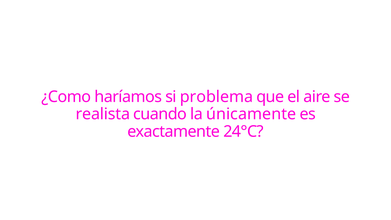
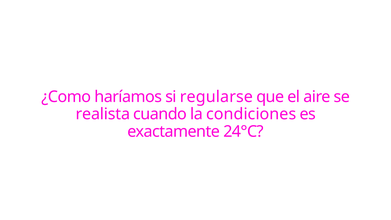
problema: problema -> regularse (216, 97)
únicamente: únicamente -> condiciones (251, 114)
